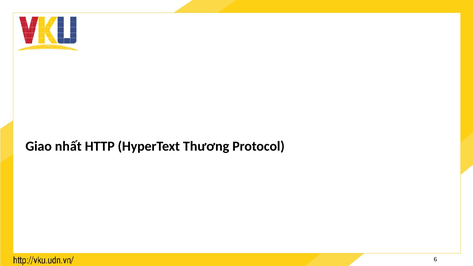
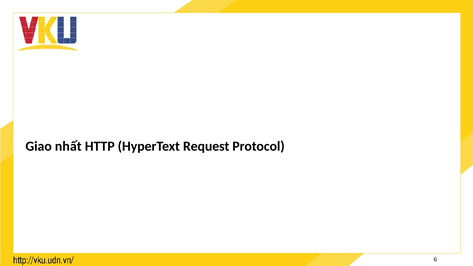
Thương: Thương -> Request (206, 146)
